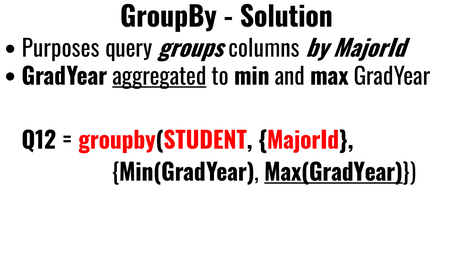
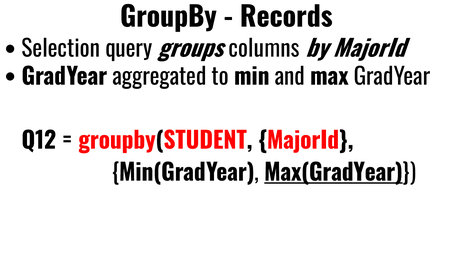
Solution: Solution -> Records (286, 17)
Purposes: Purposes -> Selection (61, 49)
aggregated underline: present -> none (159, 77)
